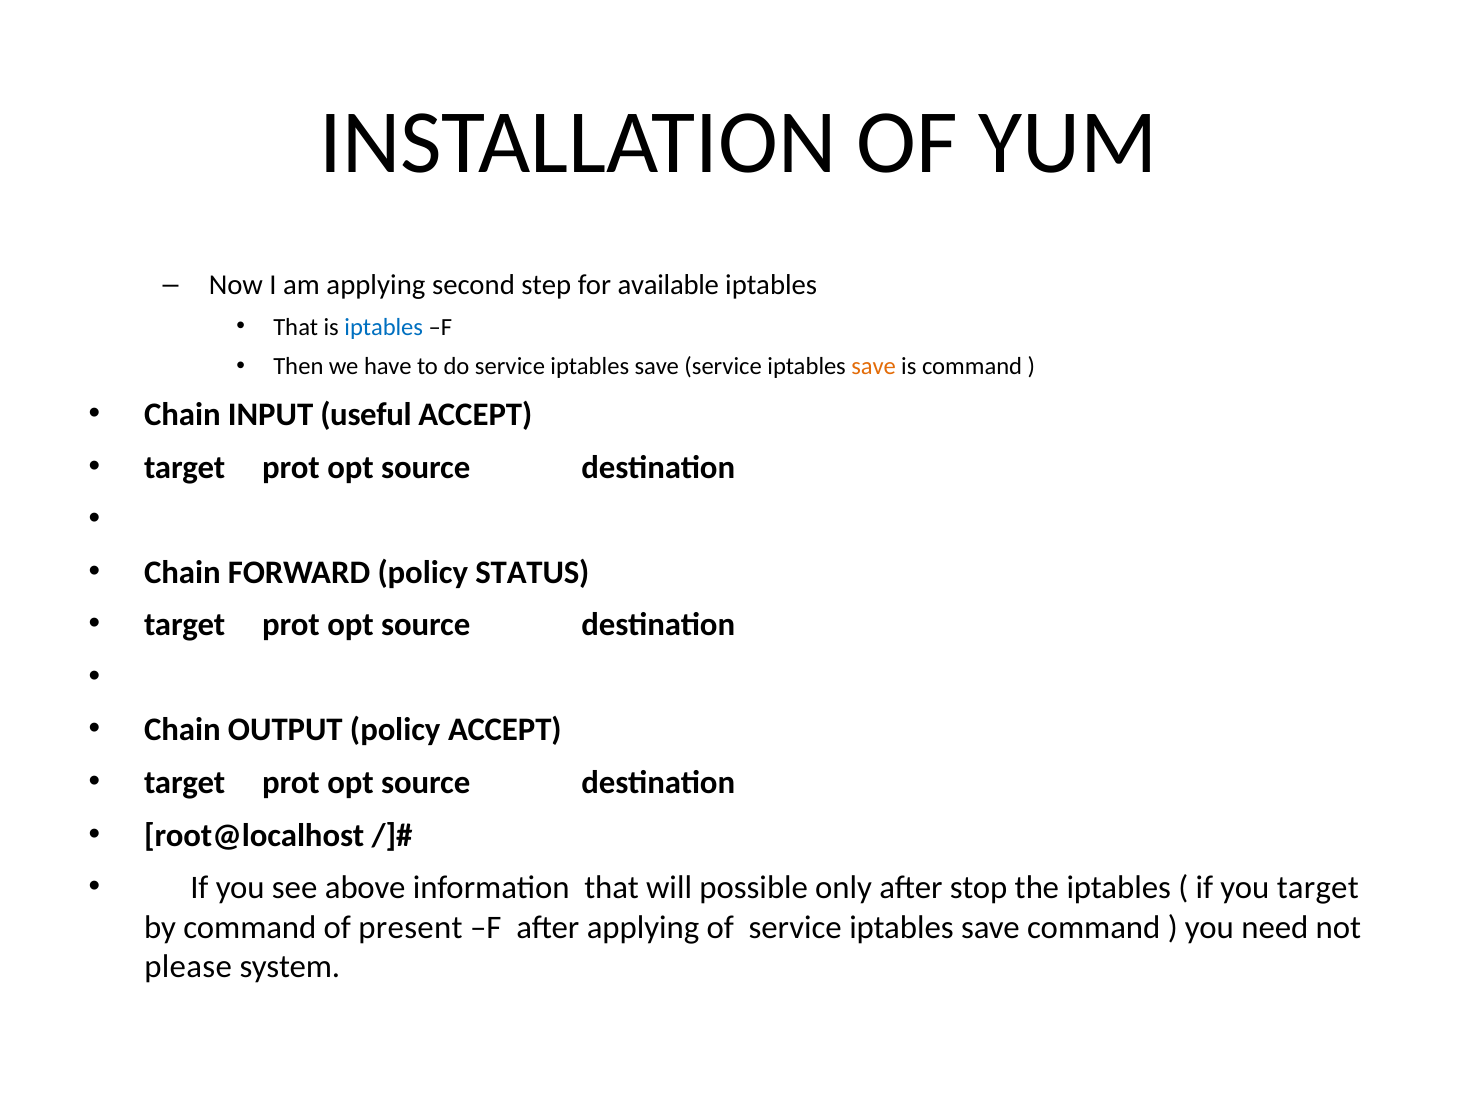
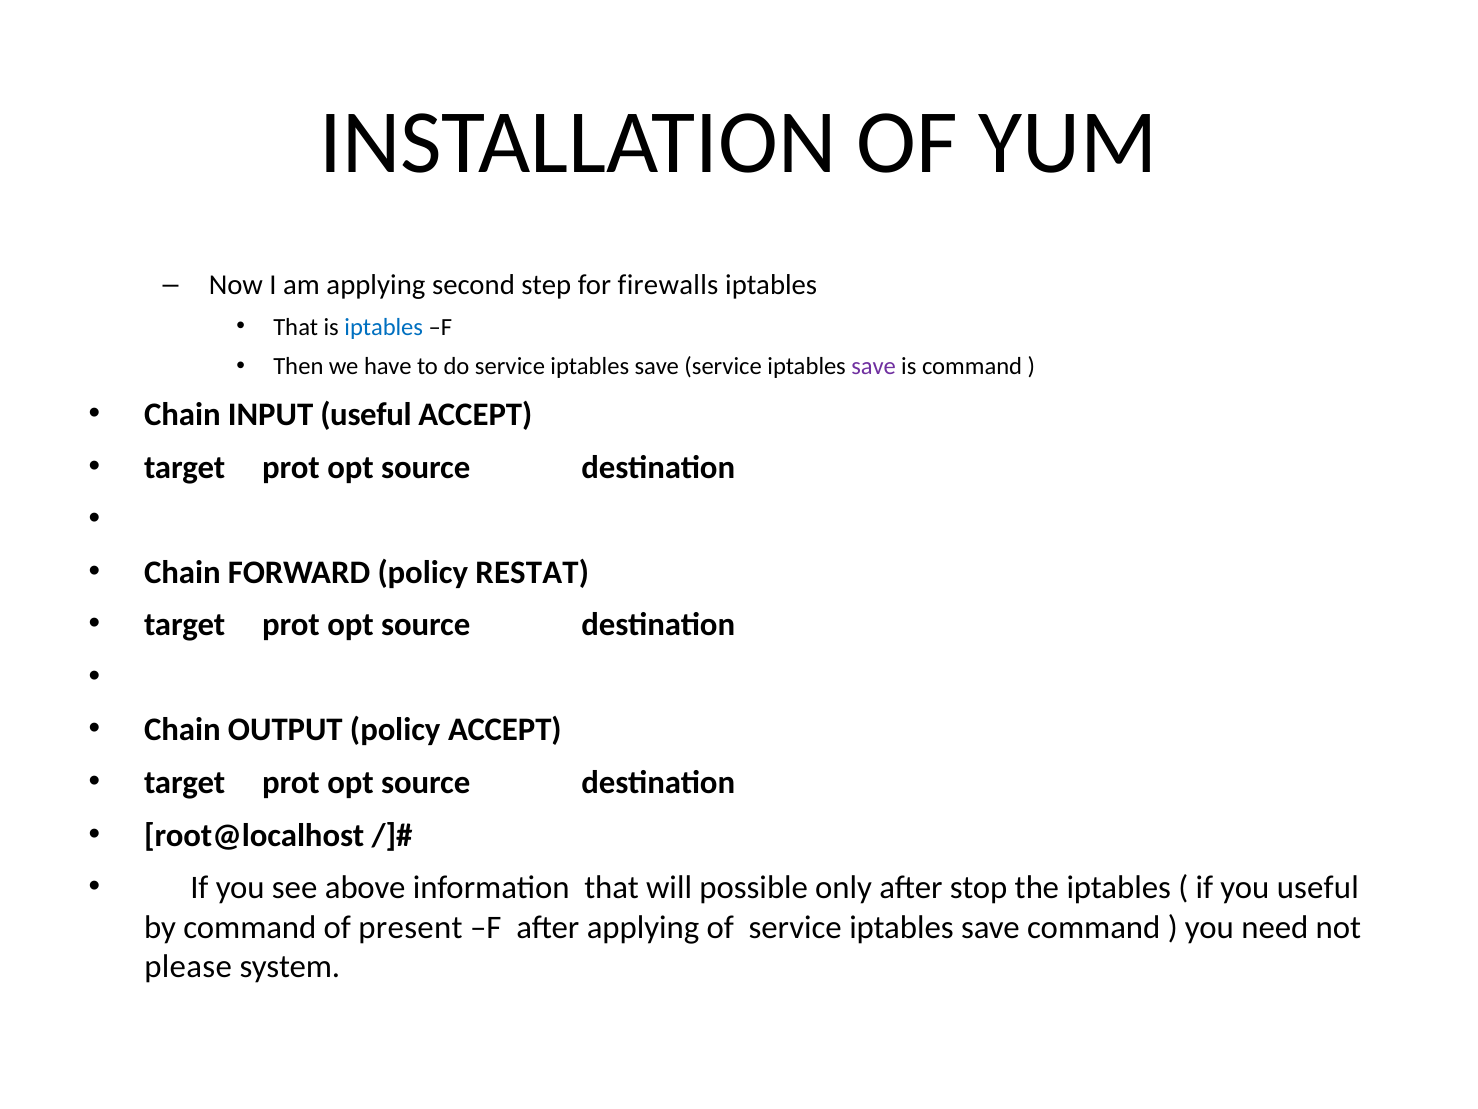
available: available -> firewalls (668, 285)
save colour: orange -> purple (874, 366)
STATUS: STATUS -> RESTAT (532, 572)
you target: target -> useful (1318, 887)
